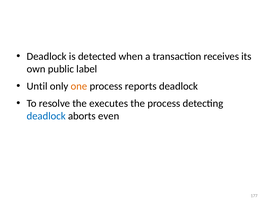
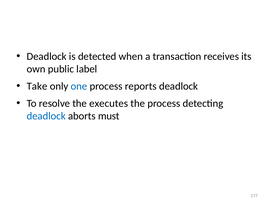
Until: Until -> Take (37, 86)
one colour: orange -> blue (79, 86)
even: even -> must (109, 116)
